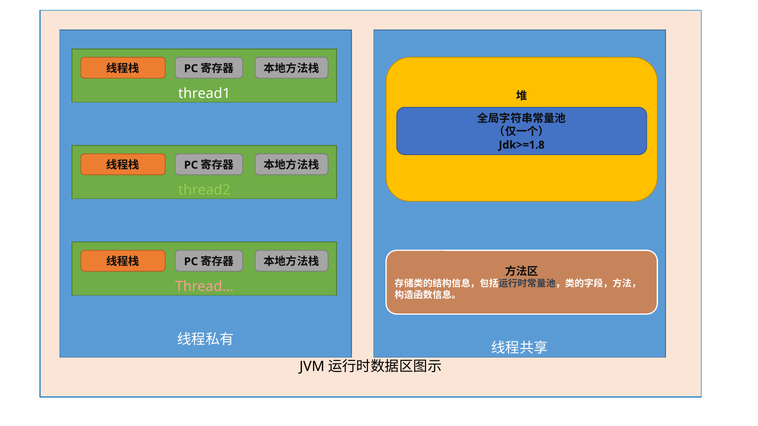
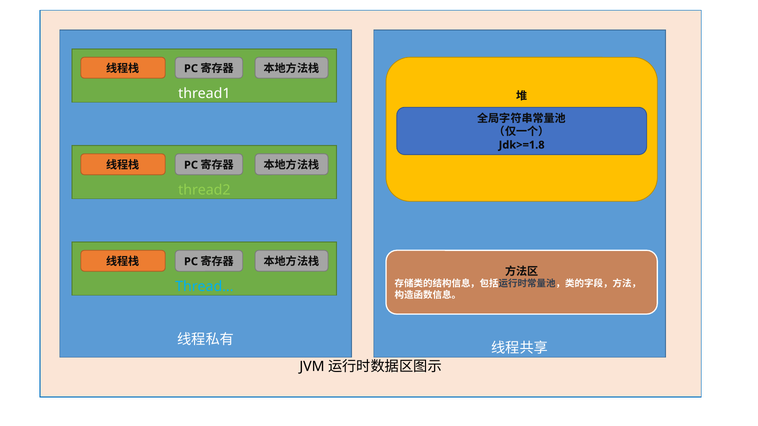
Thread colour: pink -> light blue (204, 287)
